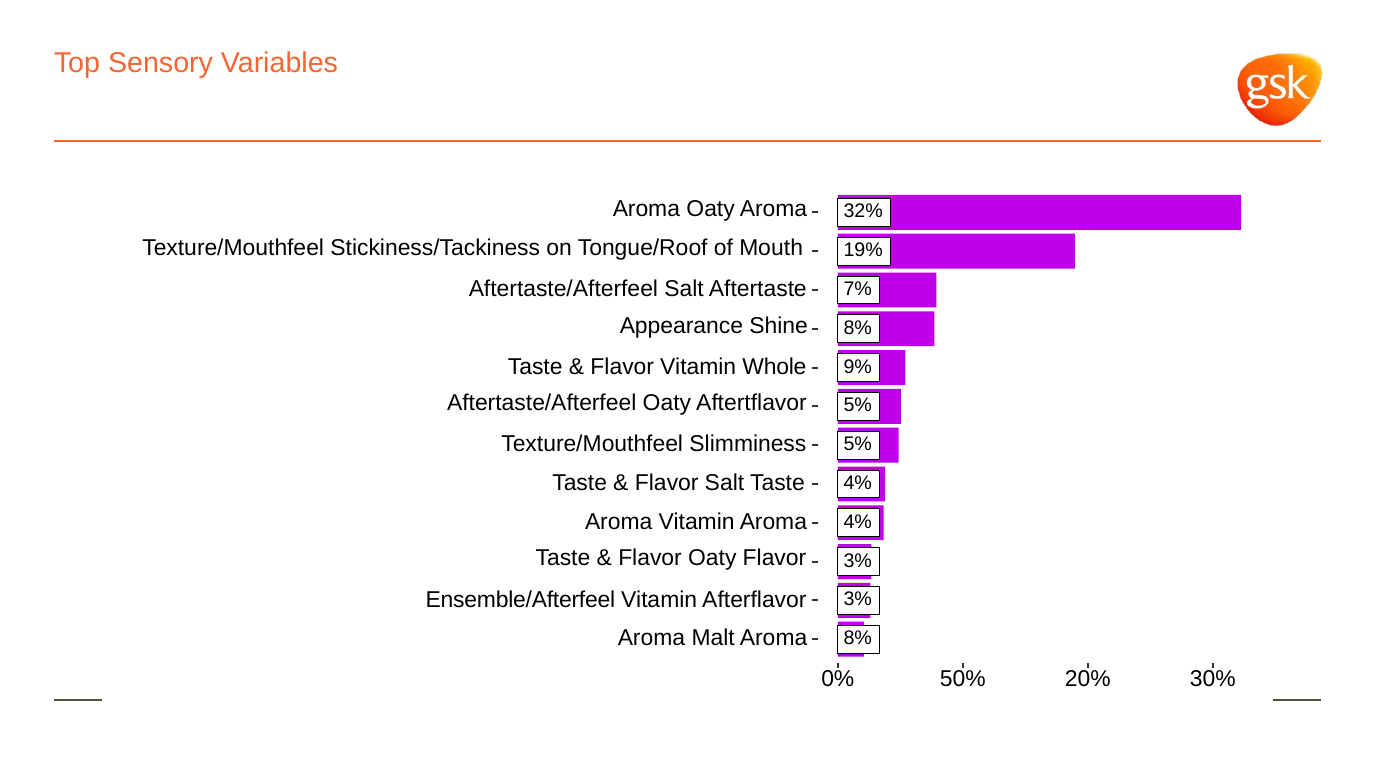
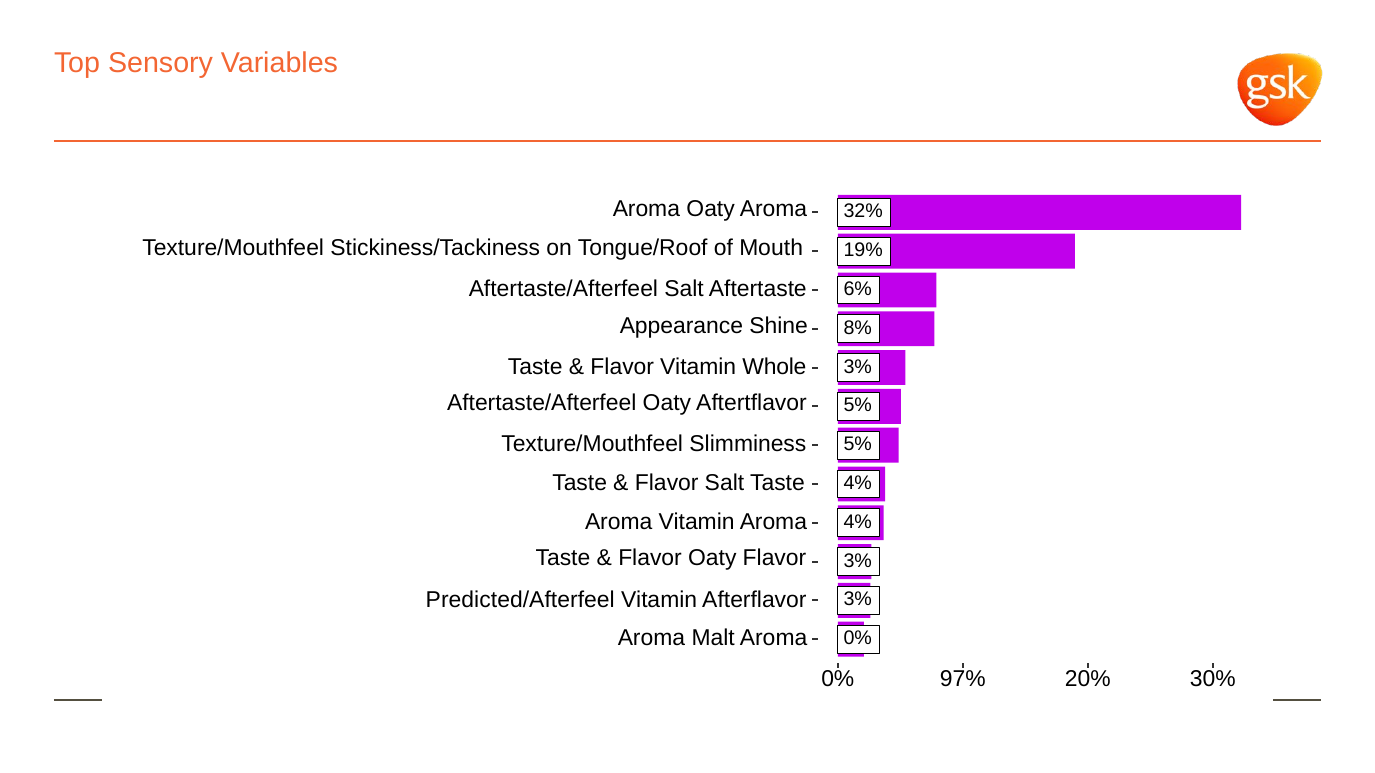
7%: 7% -> 6% (858, 289)
9%: 9% -> 3% (858, 367)
Ensemble/Afterfeel: Ensemble/Afterfeel -> Predicted/Afterfeel (520, 600)
8%: 8% -> 0% (858, 639)
50%: 50% -> 97% (963, 679)
